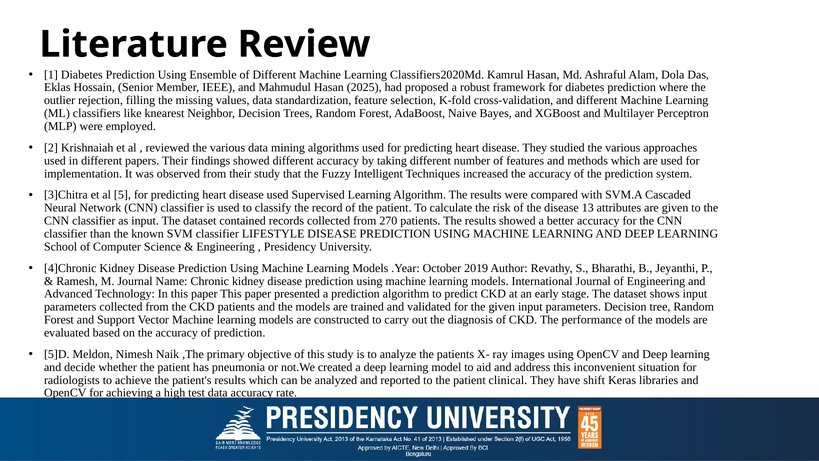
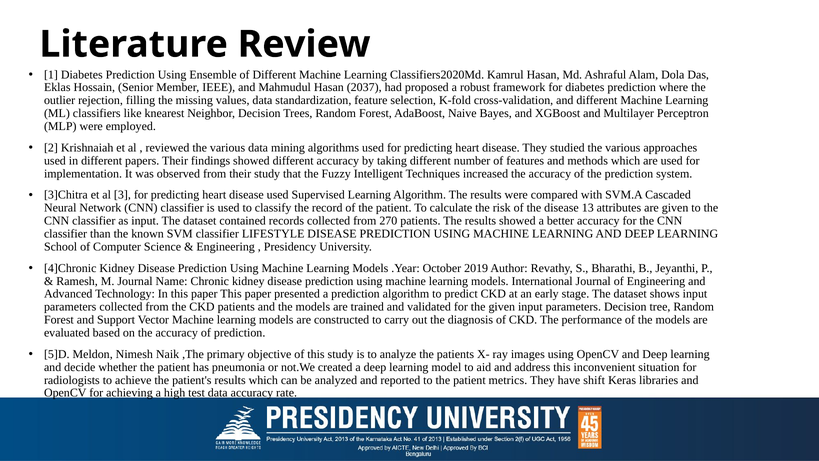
2025: 2025 -> 2037 (364, 87)
5: 5 -> 3 (122, 195)
clinical: clinical -> metrics (508, 380)
